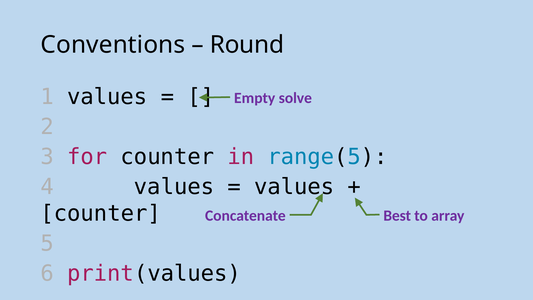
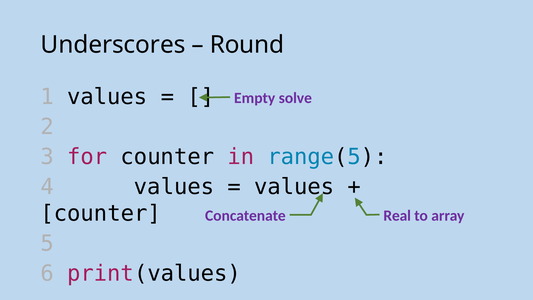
Conventions: Conventions -> Underscores (113, 45)
Best: Best -> Real (397, 215)
